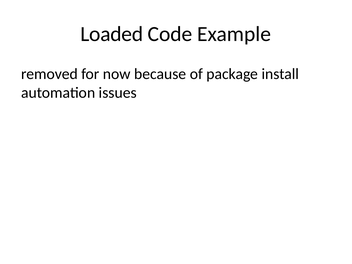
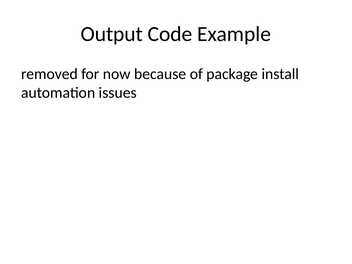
Loaded: Loaded -> Output (112, 34)
